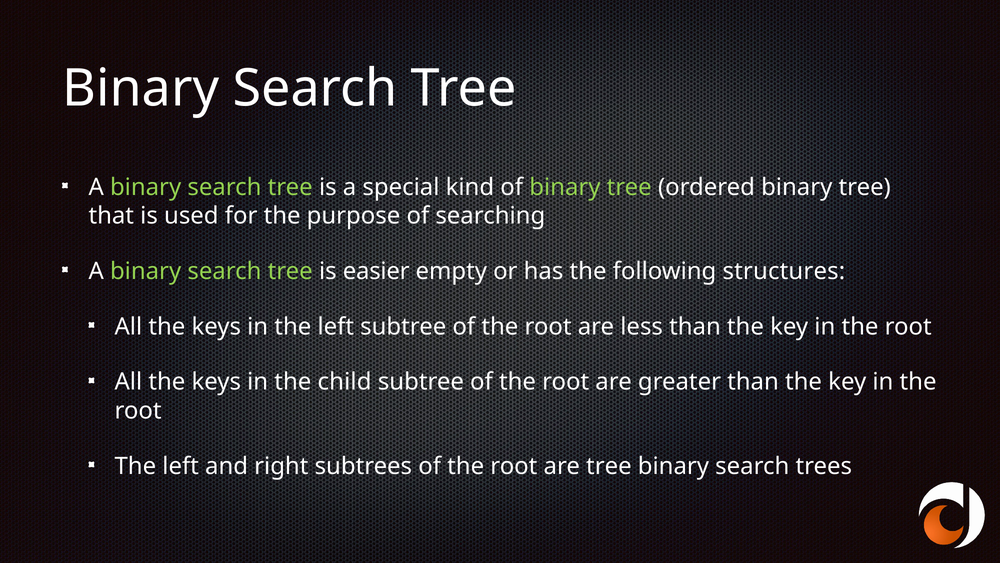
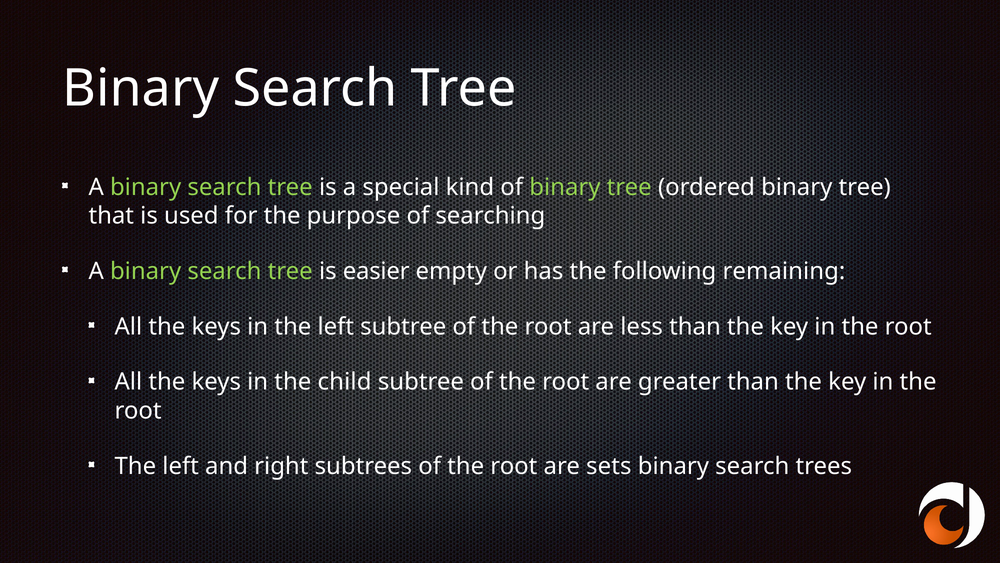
structures: structures -> remaining (784, 271)
are tree: tree -> sets (609, 466)
